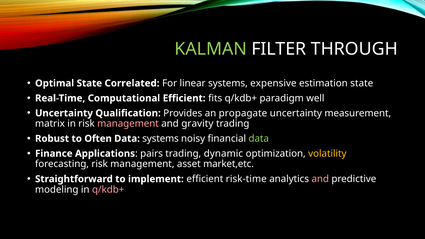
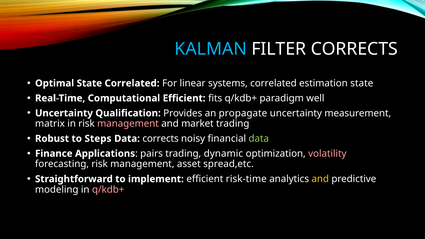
KALMAN colour: light green -> light blue (211, 49)
FILTER THROUGH: THROUGH -> CORRECTS (354, 49)
systems expensive: expensive -> correlated (273, 83)
gravity: gravity -> market (197, 124)
Often: Often -> Steps (98, 139)
Data systems: systems -> corrects (161, 139)
volatility colour: yellow -> pink (327, 154)
market,etc: market,etc -> spread,etc (228, 164)
and colour: pink -> yellow (320, 179)
